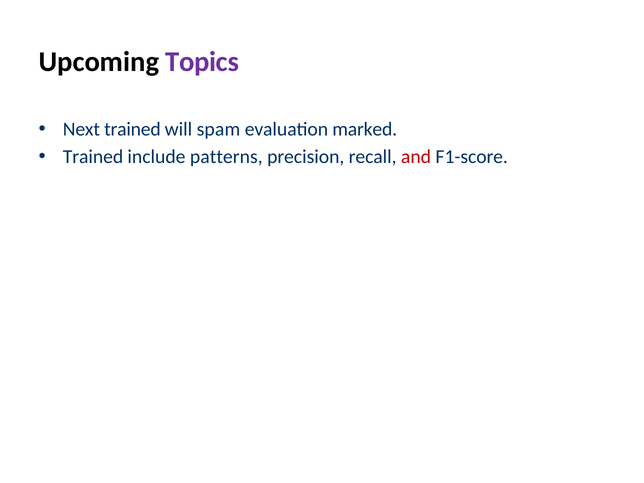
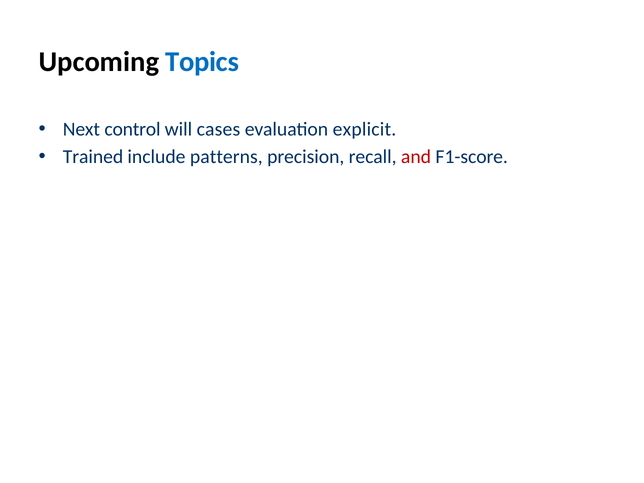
Topics colour: purple -> blue (202, 62)
Next trained: trained -> control (132, 129)
spam: spam -> cases (218, 129)
marked: marked -> explicit (365, 129)
